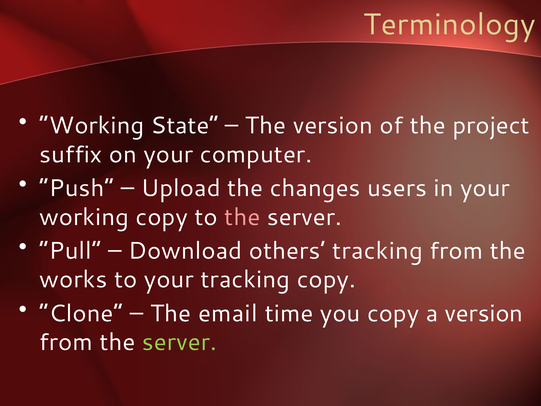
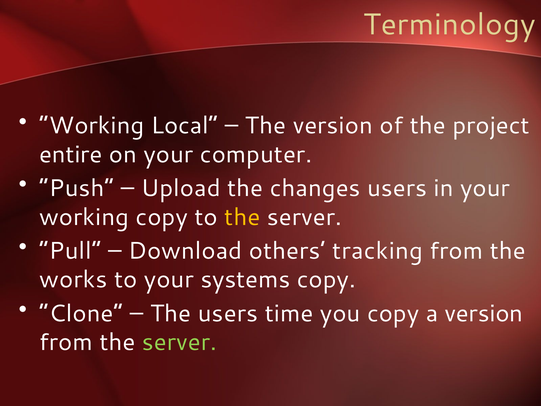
State: State -> Local (185, 126)
suffix: suffix -> entire (71, 154)
the colour: pink -> yellow (242, 217)
your tracking: tracking -> systems (245, 280)
The email: email -> users (228, 313)
